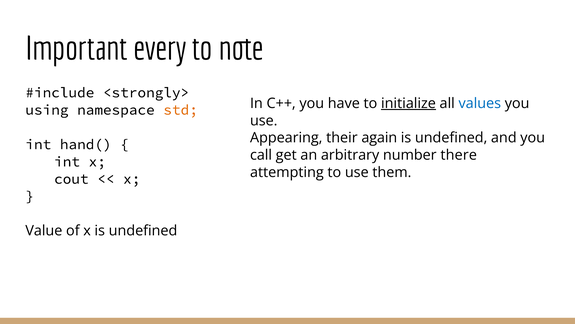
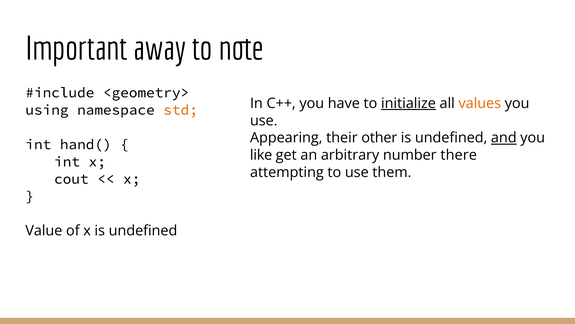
every: every -> away (160, 49)
<strongly>: <strongly> -> <geometry> (146, 92)
values colour: blue -> orange (480, 103)
again: again -> other (379, 138)
and underline: none -> present (504, 138)
call: call -> like (261, 155)
